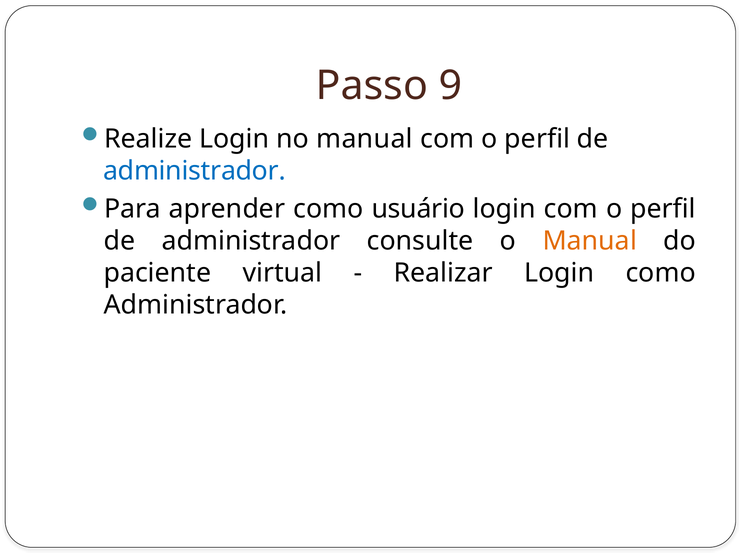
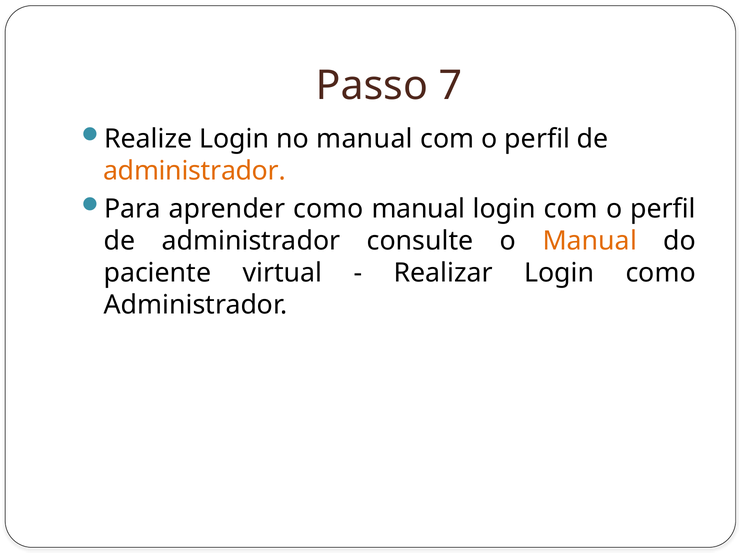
9: 9 -> 7 (450, 86)
administrador colour: blue -> orange (195, 171)
como usuário: usuário -> manual (418, 209)
